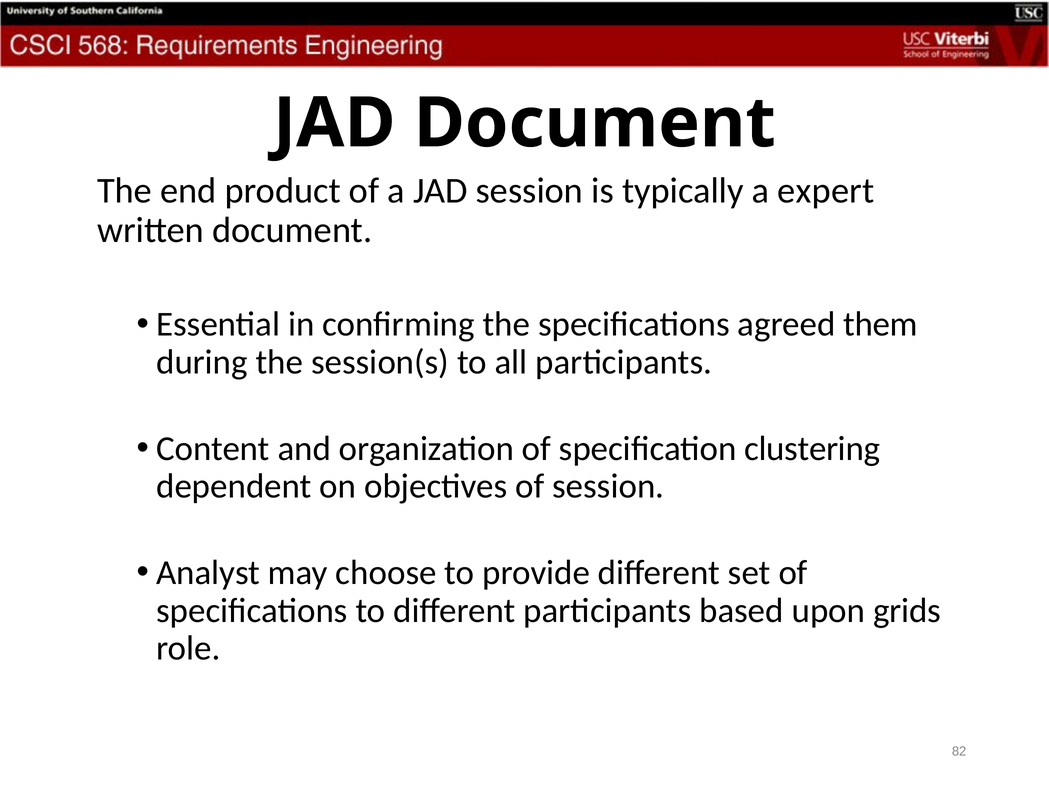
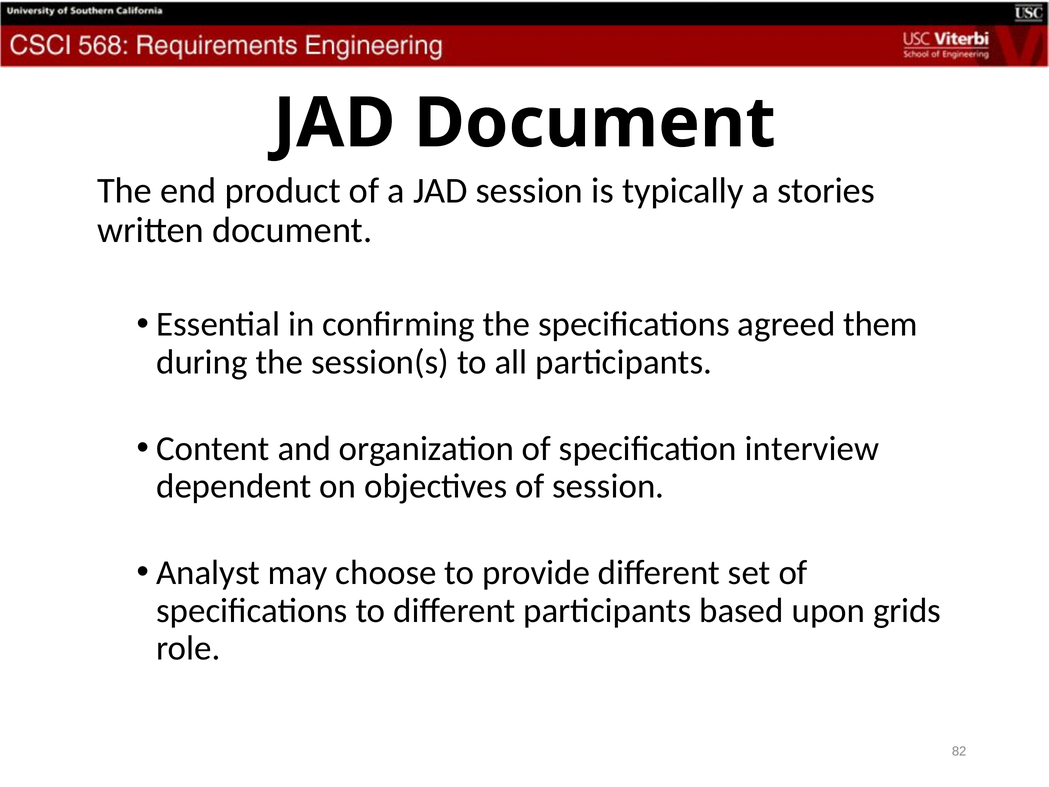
expert: expert -> stories (826, 191)
clustering: clustering -> interview (812, 448)
